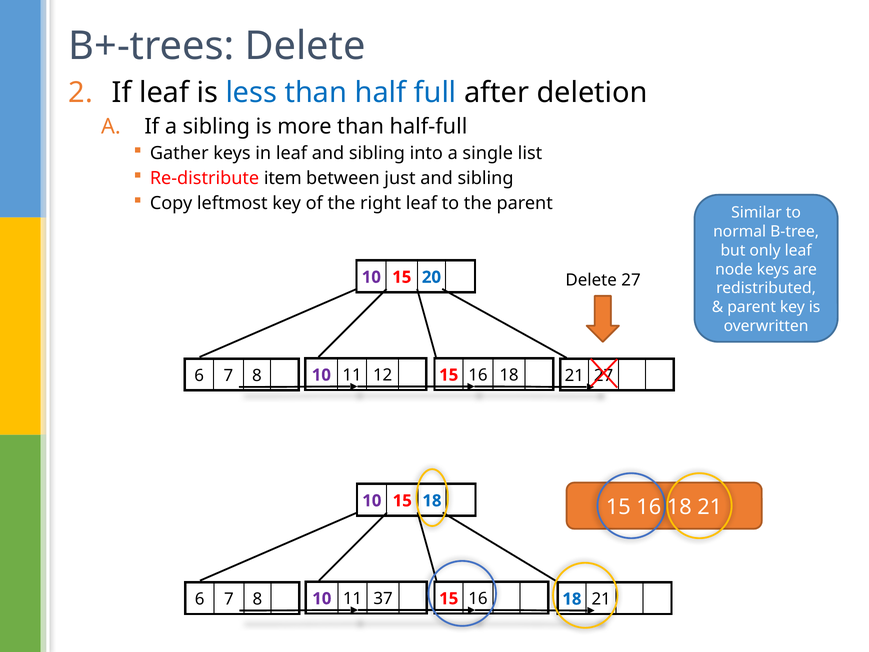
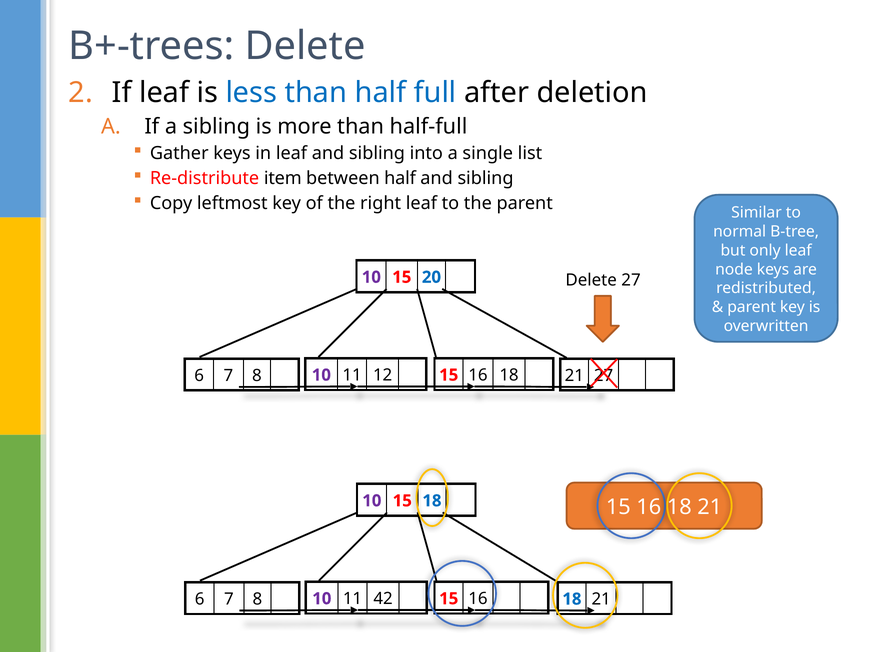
between just: just -> half (400, 178)
37: 37 -> 42 (383, 598)
